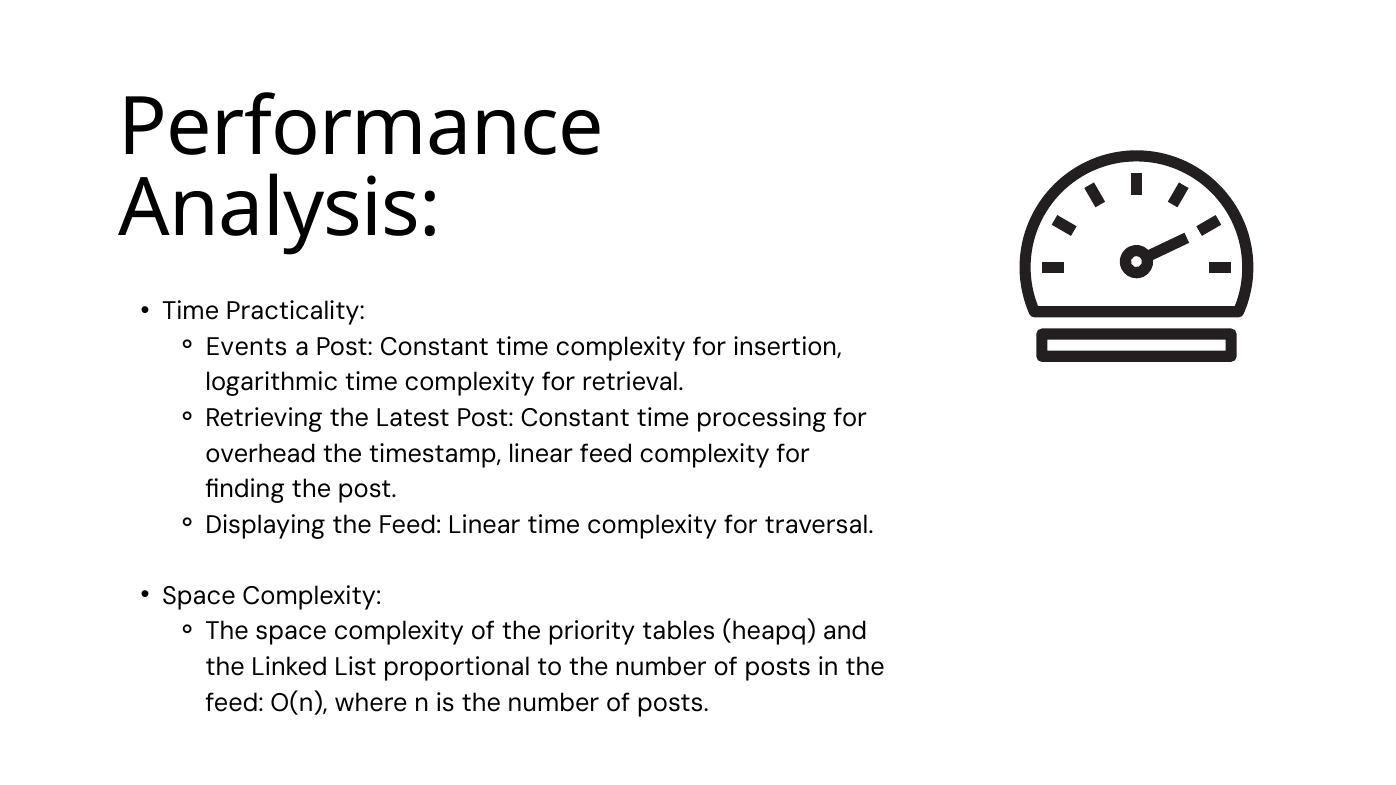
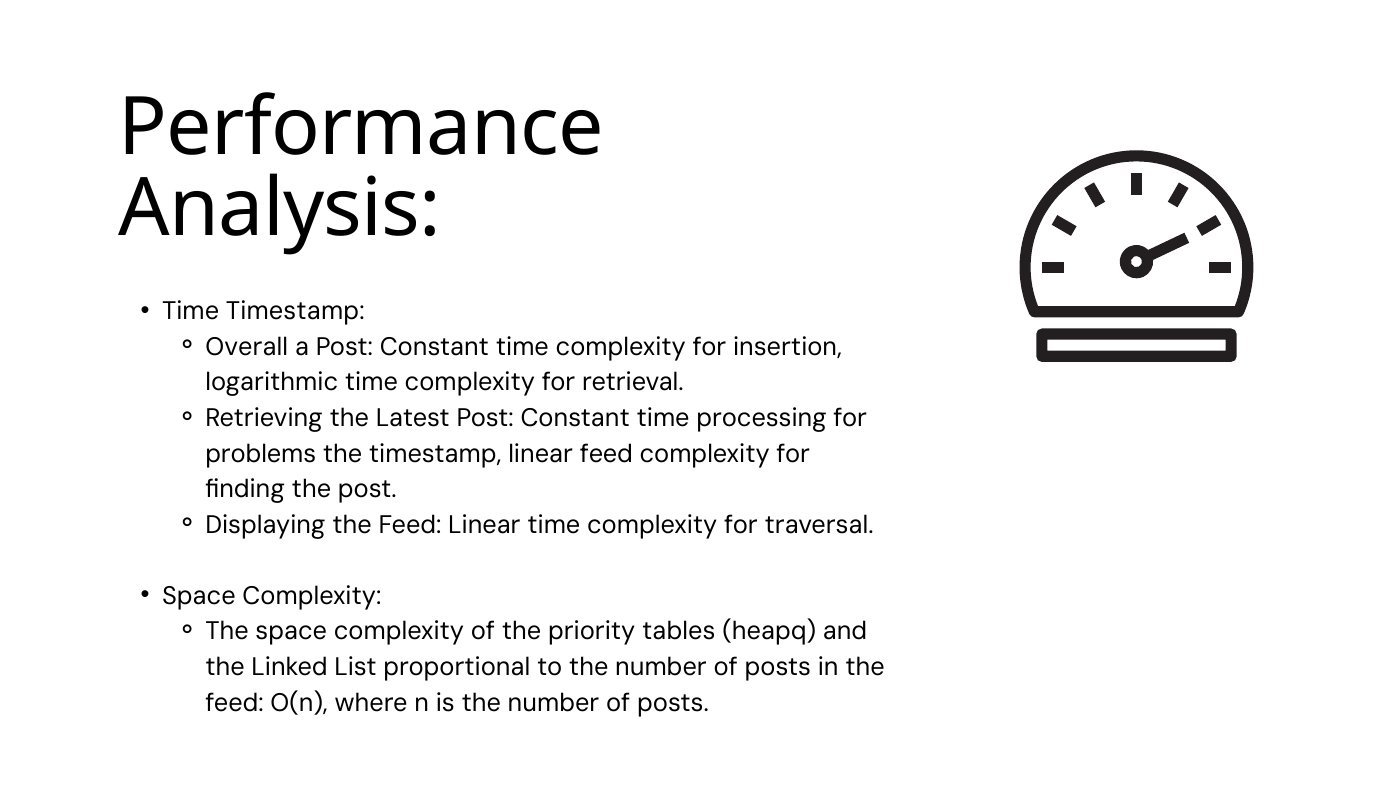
Time Practicality: Practicality -> Timestamp (295, 311)
Events: Events -> Overall (247, 347)
overhead: overhead -> problems (261, 454)
